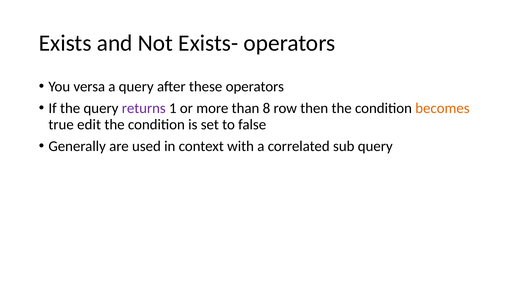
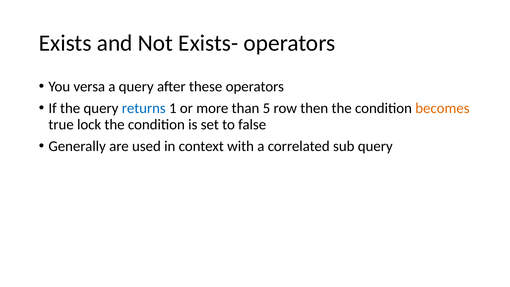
returns colour: purple -> blue (144, 108)
8: 8 -> 5 (266, 108)
edit: edit -> lock (89, 124)
